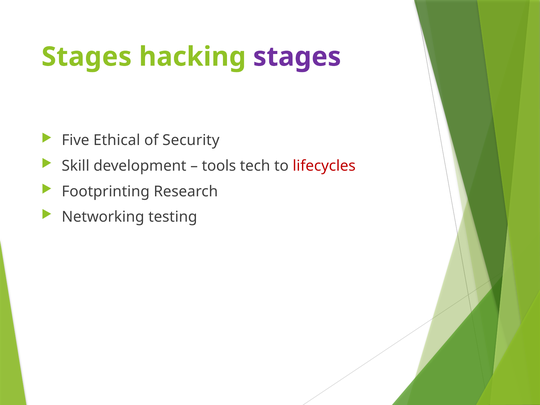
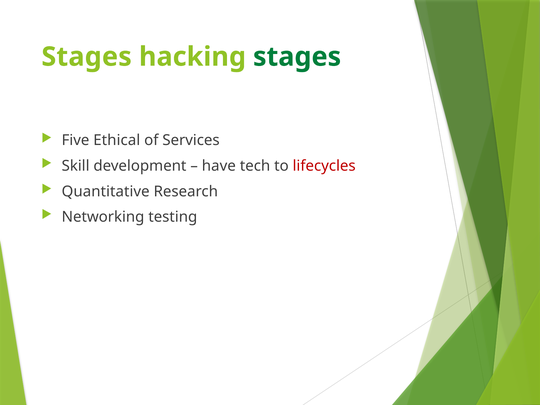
stages colour: purple -> green (297, 57)
Security: Security -> Services (191, 140)
tools: tools -> have (219, 166)
Footprinting: Footprinting -> Quantitative (106, 191)
